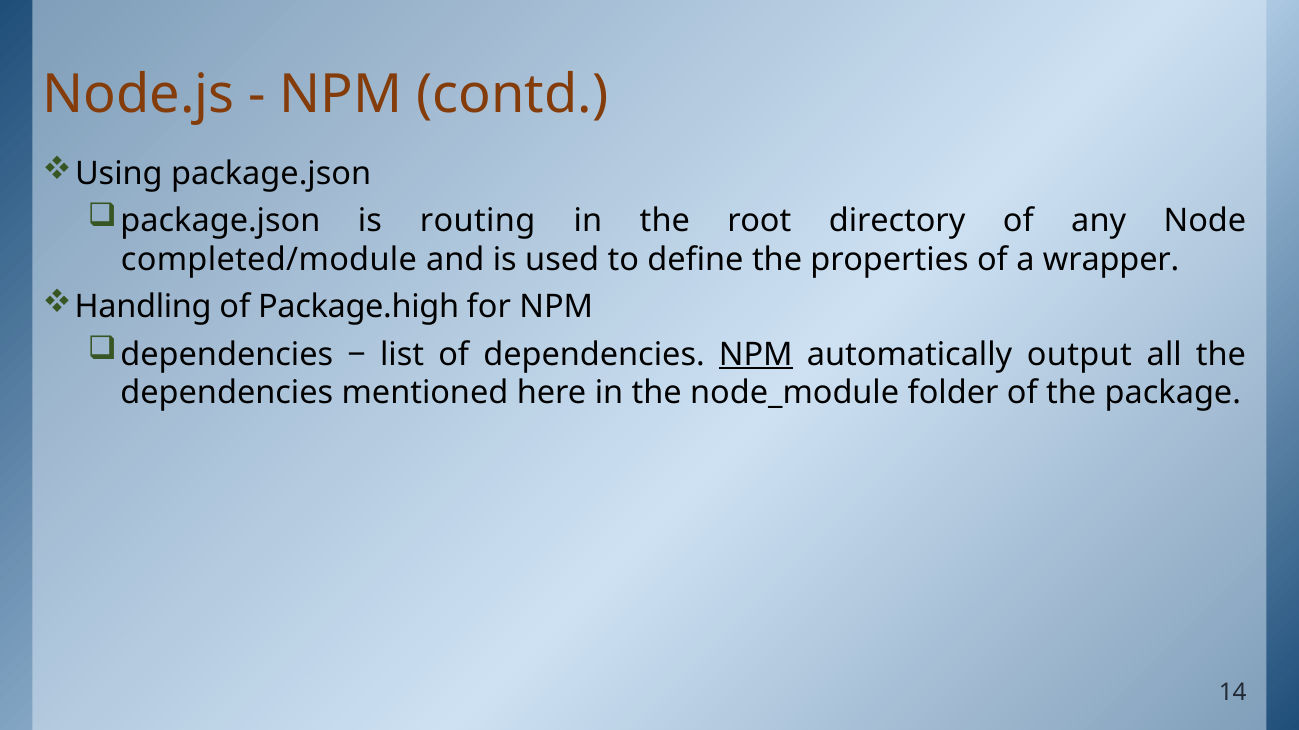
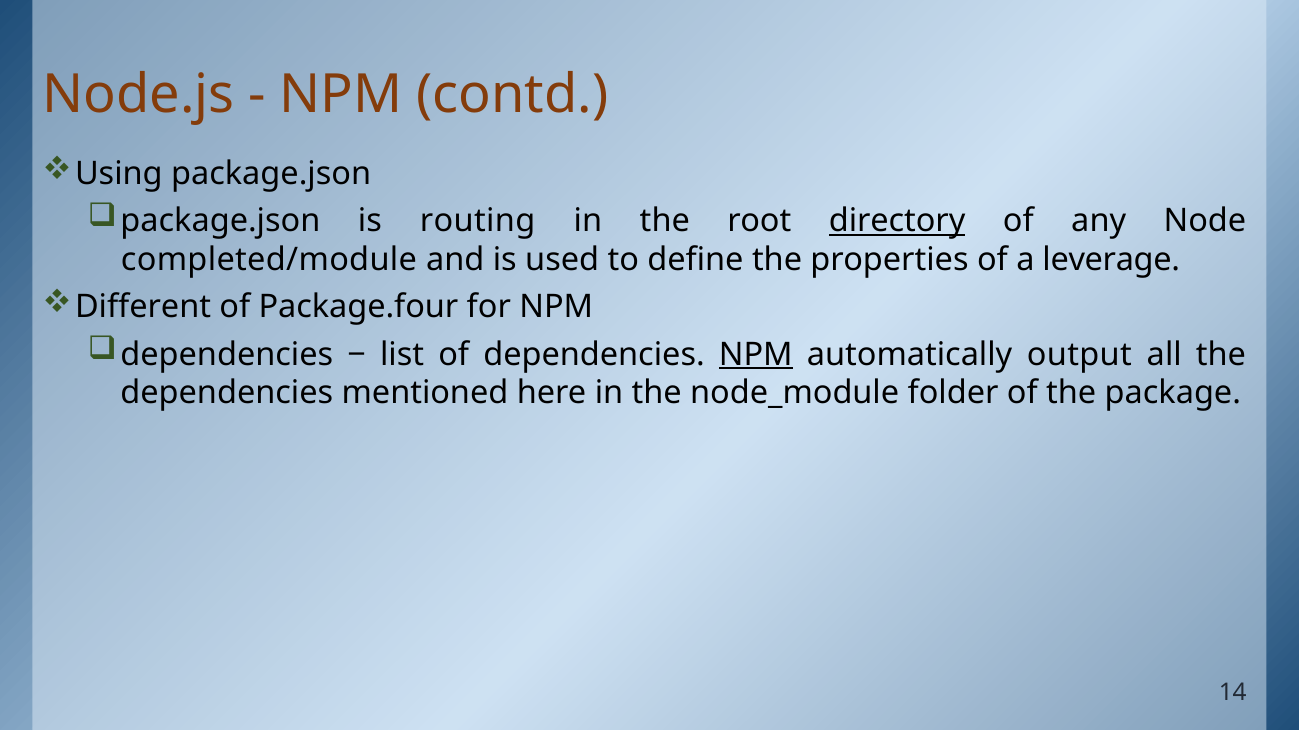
directory underline: none -> present (897, 221)
wrapper: wrapper -> leverage (1111, 260)
Handling: Handling -> Different (143, 308)
Package.high: Package.high -> Package.four (358, 308)
